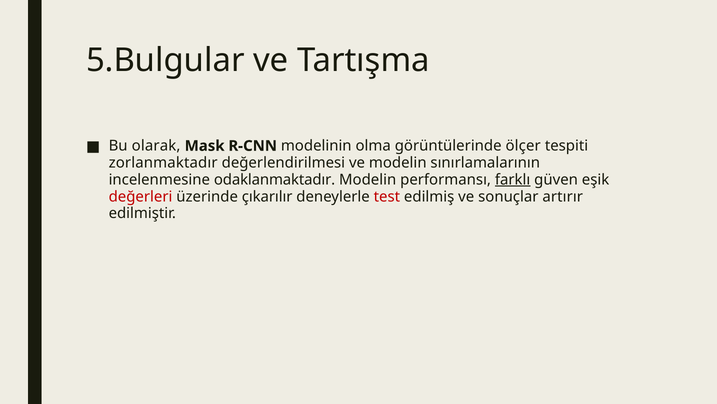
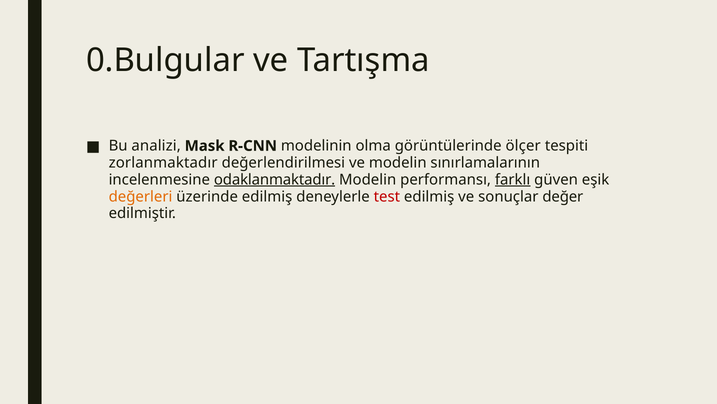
5.Bulgular: 5.Bulgular -> 0.Bulgular (165, 60)
olarak: olarak -> analizi (156, 146)
odaklanmaktadır underline: none -> present (275, 179)
değerleri colour: red -> orange (141, 196)
üzerinde çıkarılır: çıkarılır -> edilmiş (267, 196)
artırır: artırır -> değer (563, 196)
